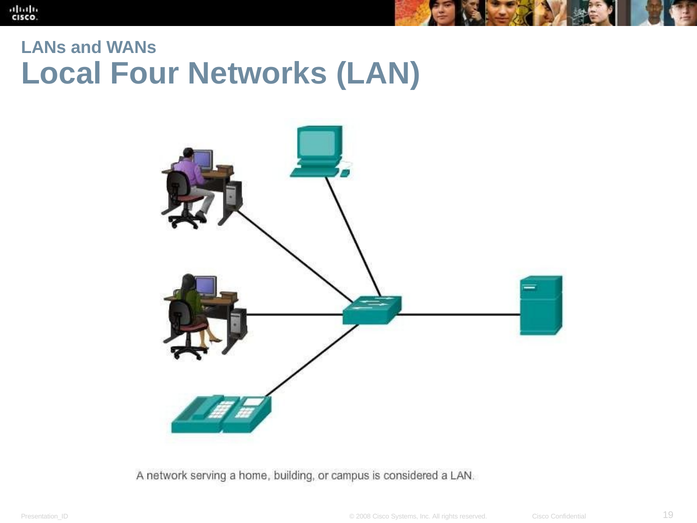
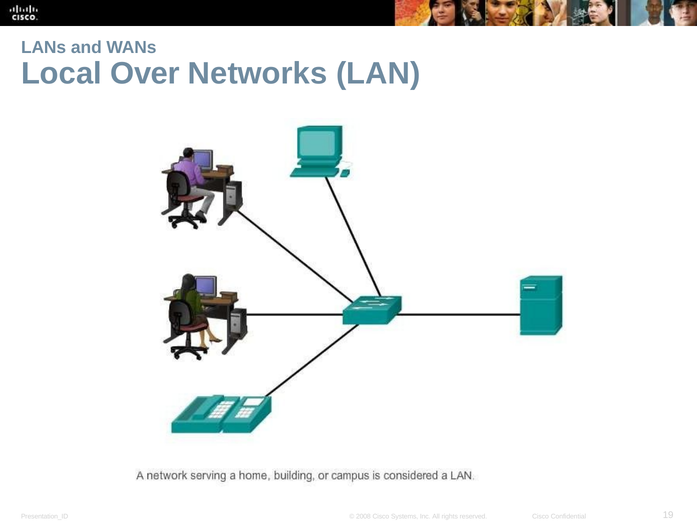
Four: Four -> Over (145, 74)
